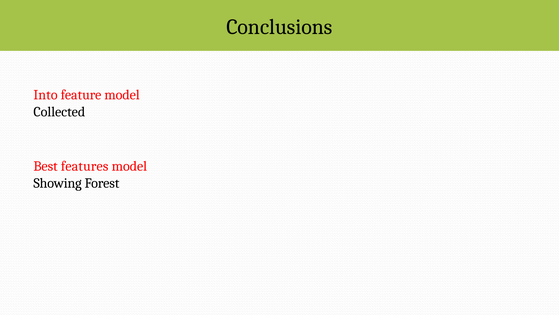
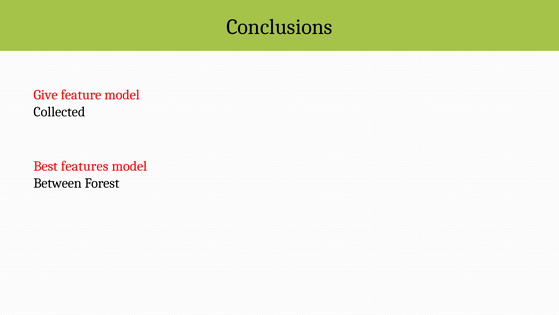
Into: Into -> Give (46, 95)
Showing: Showing -> Between (58, 183)
